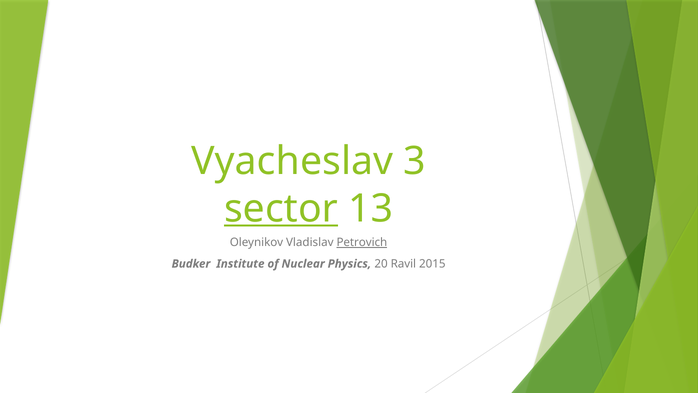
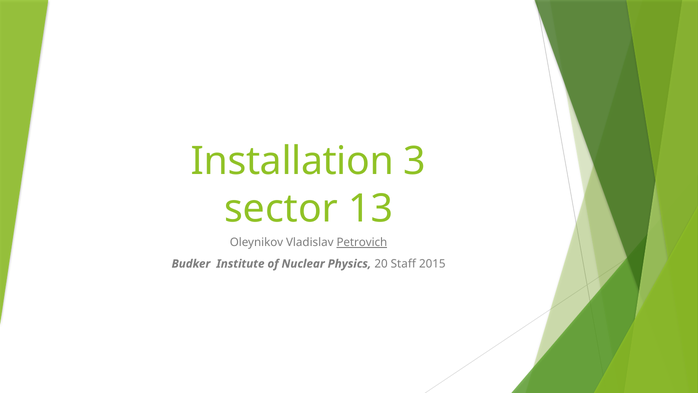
Vyacheslav: Vyacheslav -> Installation (292, 161)
sector underline: present -> none (281, 208)
Ravil: Ravil -> Staff (403, 264)
